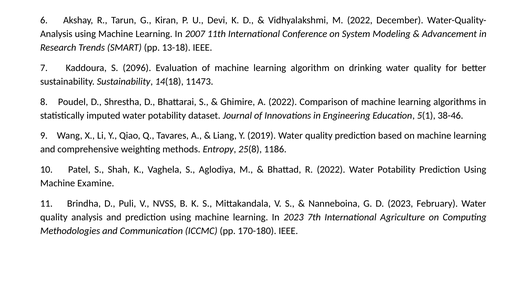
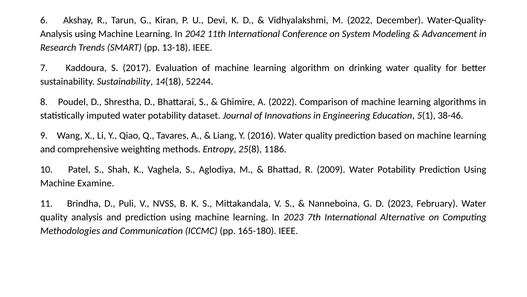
2007: 2007 -> 2042 (195, 34)
2096: 2096 -> 2017 (137, 68)
11473: 11473 -> 52244 (200, 81)
2019: 2019 -> 2016 (262, 135)
R 2022: 2022 -> 2009 (331, 169)
Agriculture: Agriculture -> Alternative (403, 217)
170-180: 170-180 -> 165-180 (257, 230)
